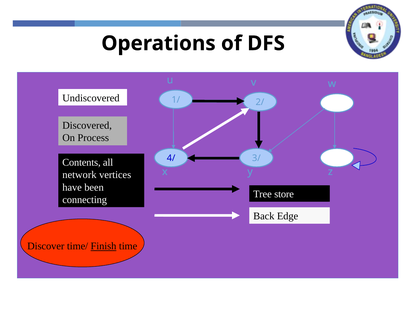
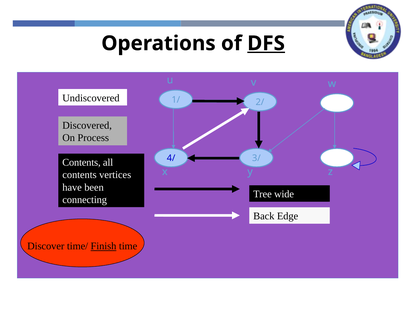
DFS underline: none -> present (266, 43)
network: network -> contents (79, 175)
store: store -> wide (284, 194)
